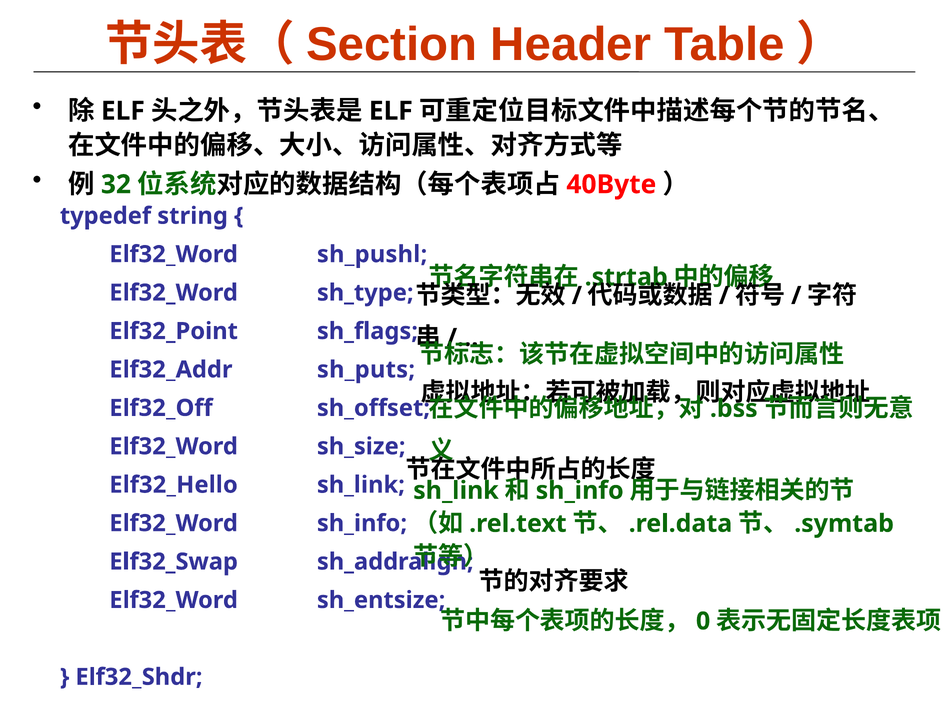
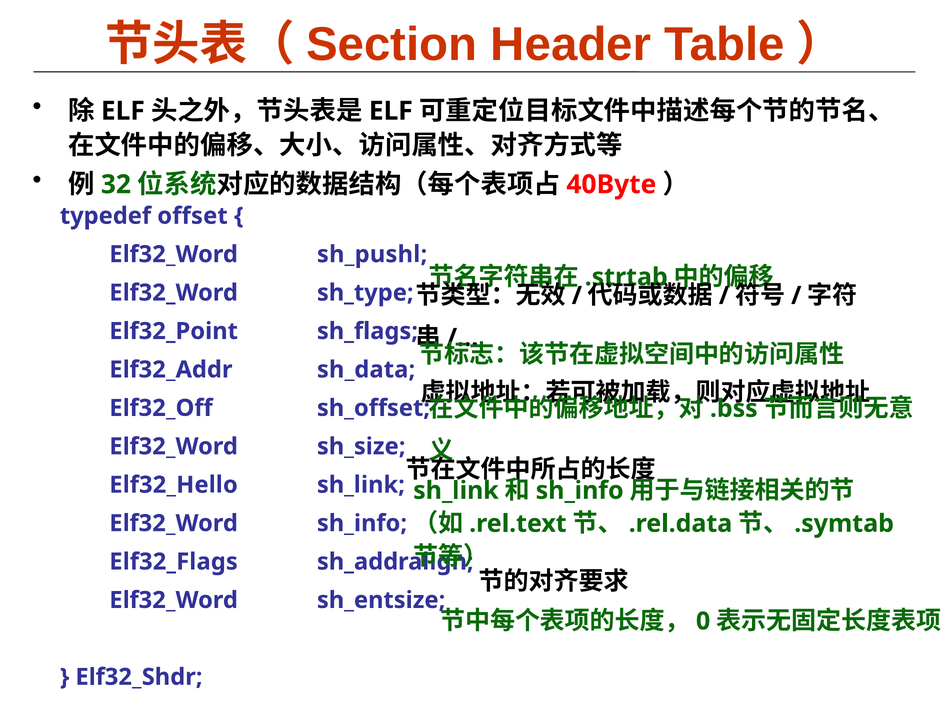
string: string -> offset (193, 216)
sh_puts: sh_puts -> sh_data (366, 369)
Elf32_Swap: Elf32_Swap -> Elf32_Flags (174, 562)
